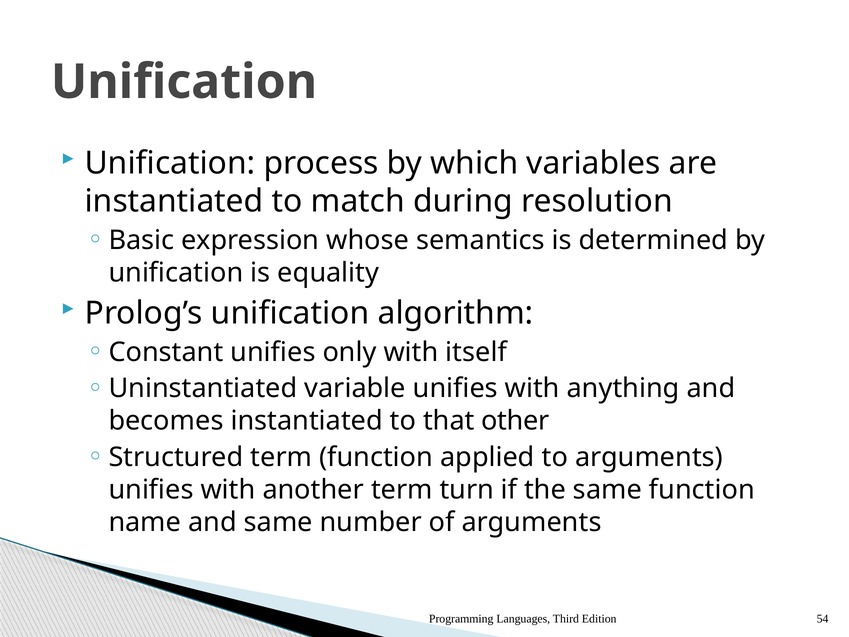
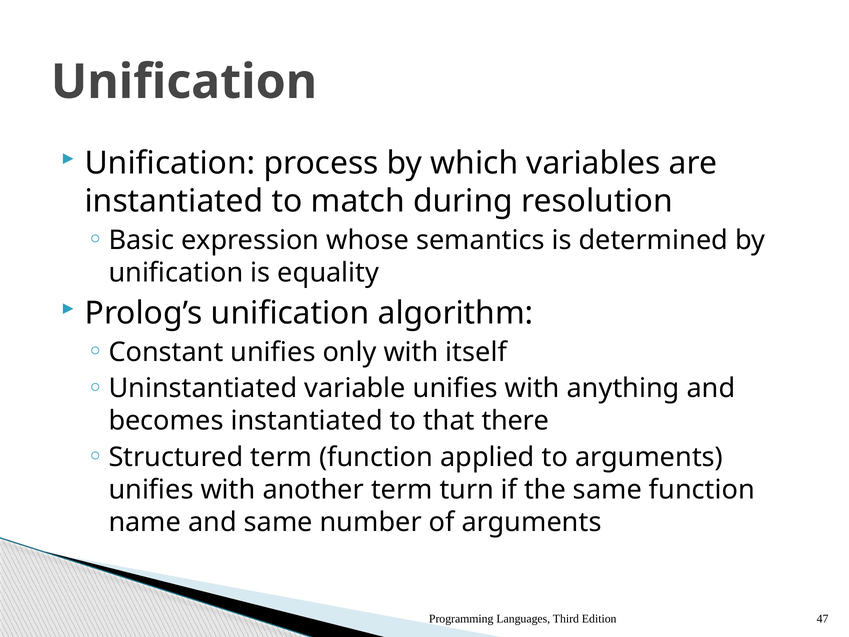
other: other -> there (515, 421)
54: 54 -> 47 (823, 618)
